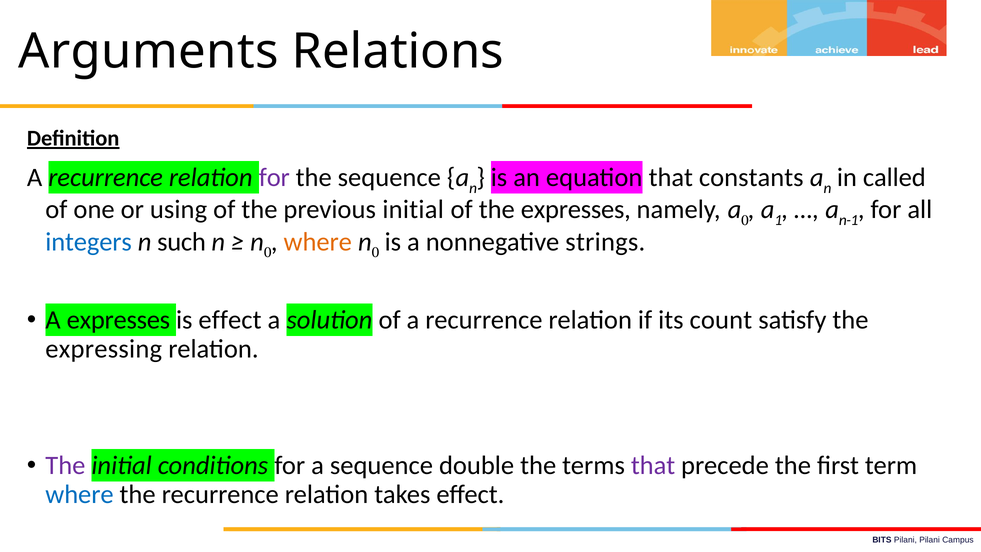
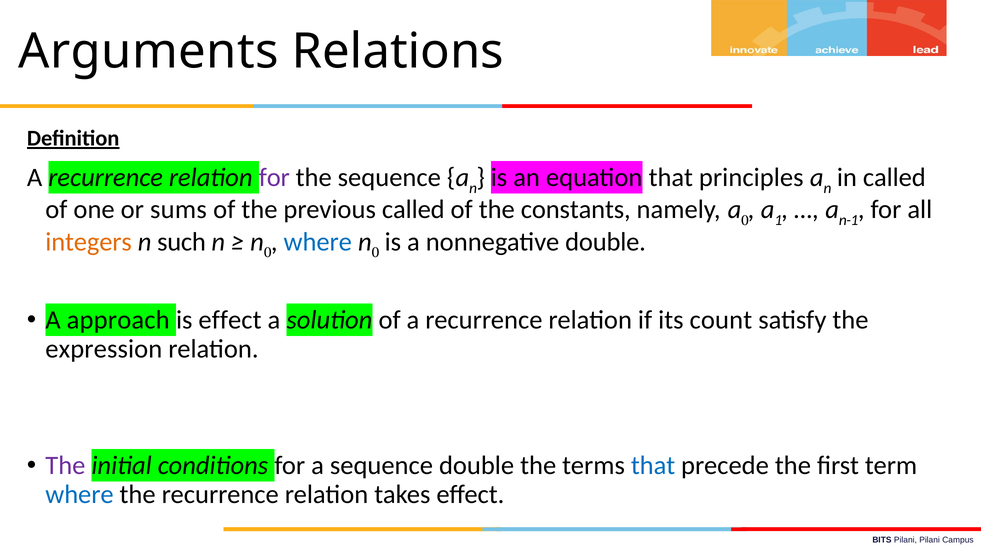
constants: constants -> principles (751, 178)
using: using -> sums (178, 210)
previous initial: initial -> called (413, 210)
the expresses: expresses -> constants (576, 210)
integers colour: blue -> orange (89, 242)
where colour: orange -> blue (318, 242)
nonnegative strings: strings -> double (606, 242)
A expresses: expresses -> approach (118, 320)
expressing: expressing -> expression (104, 349)
that colour: purple -> blue (653, 465)
